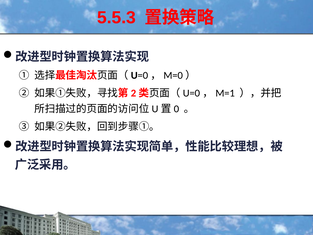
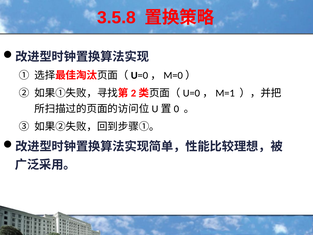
5.5.3: 5.5.3 -> 3.5.8 (116, 18)
